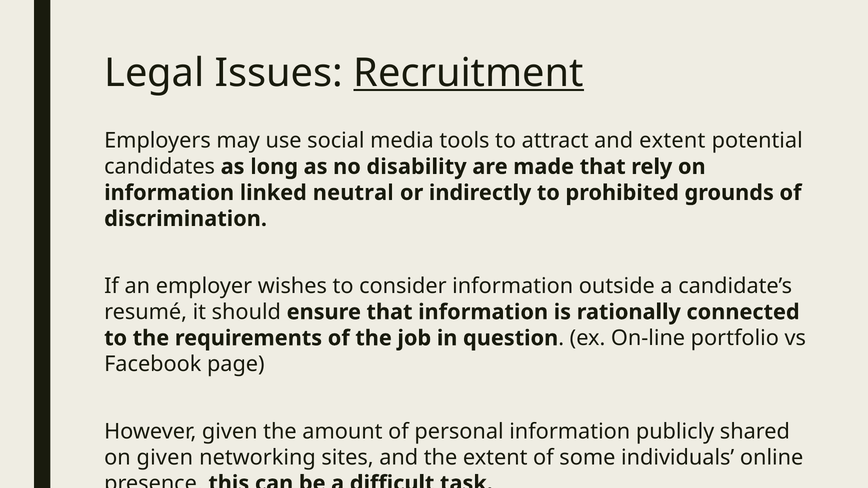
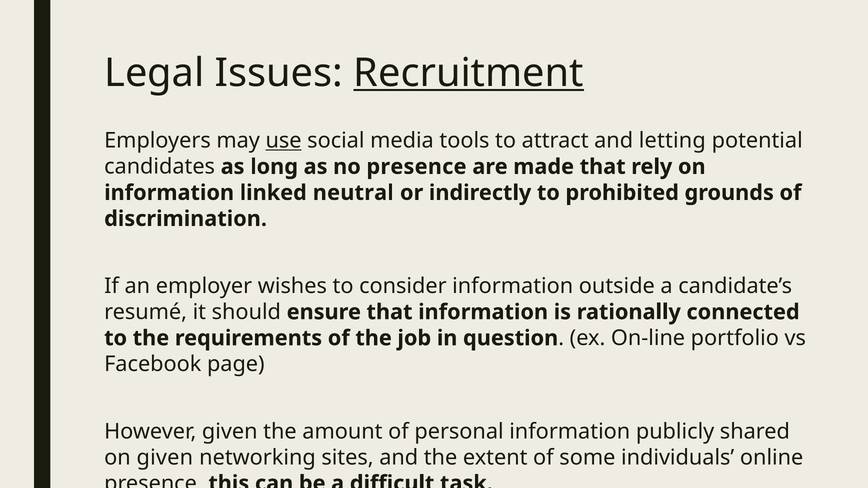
use underline: none -> present (284, 141)
and extent: extent -> letting (672, 141)
no disability: disability -> presence (416, 167)
